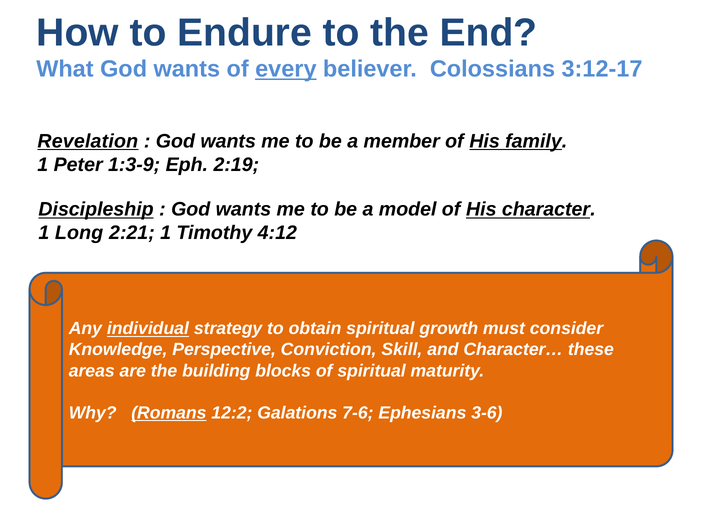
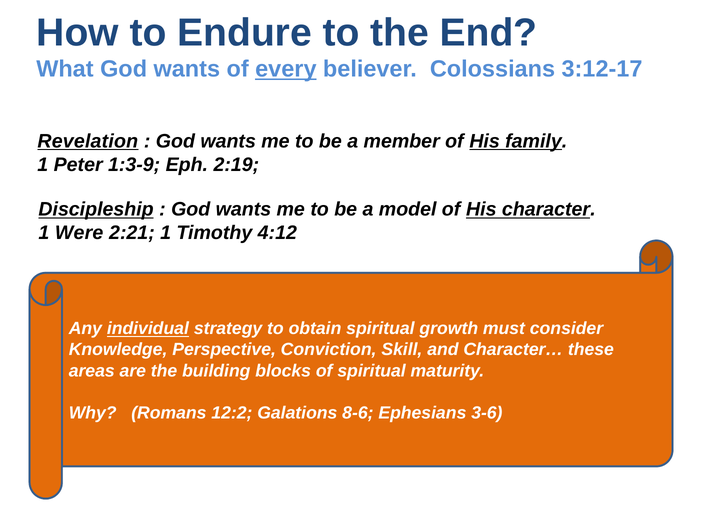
Long: Long -> Were (79, 233)
Romans underline: present -> none (169, 413)
7-6: 7-6 -> 8-6 (358, 413)
